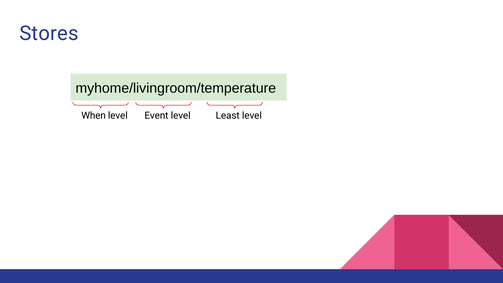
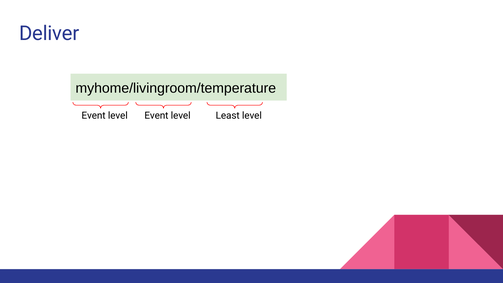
Stores: Stores -> Deliver (49, 33)
When: When -> Event (94, 116)
